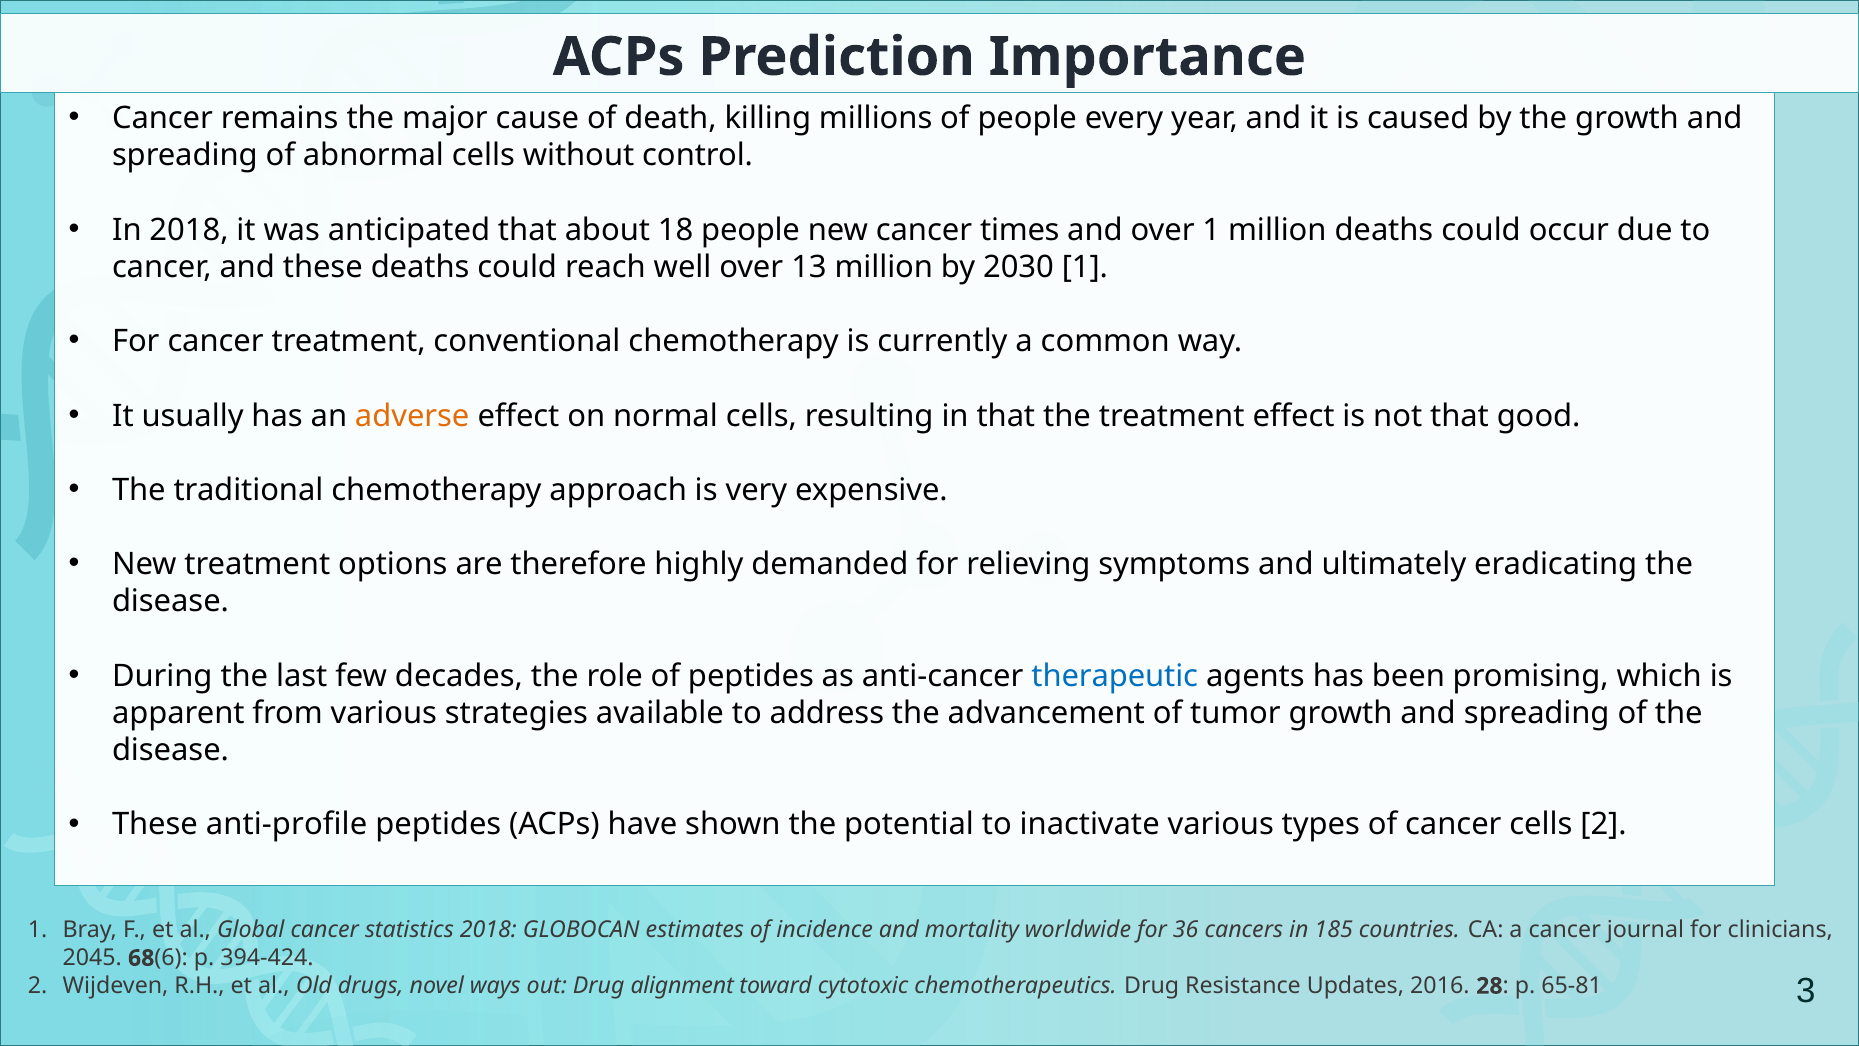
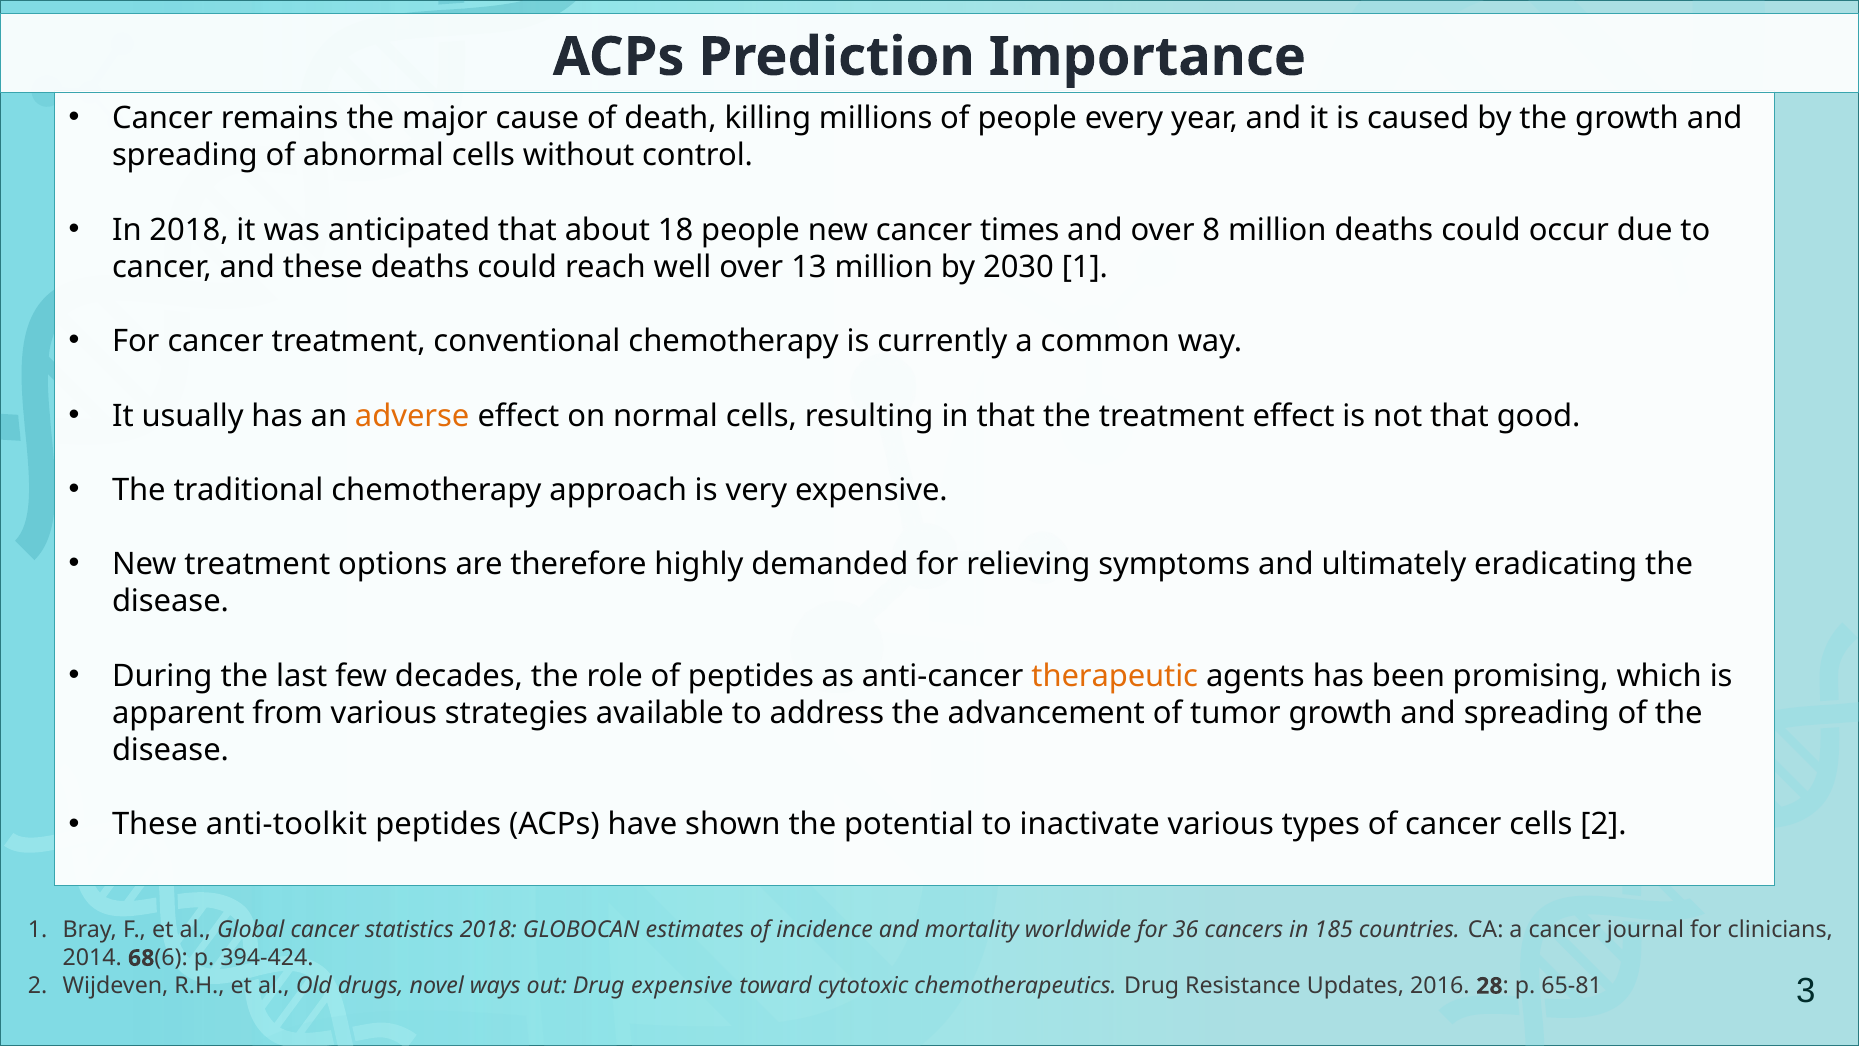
over 1: 1 -> 8 (1211, 230)
therapeutic colour: blue -> orange (1115, 676)
anti-profile: anti-profile -> anti-toolkit (286, 825)
2045: 2045 -> 2014 (92, 958)
Drug alignment: alignment -> expensive (682, 986)
